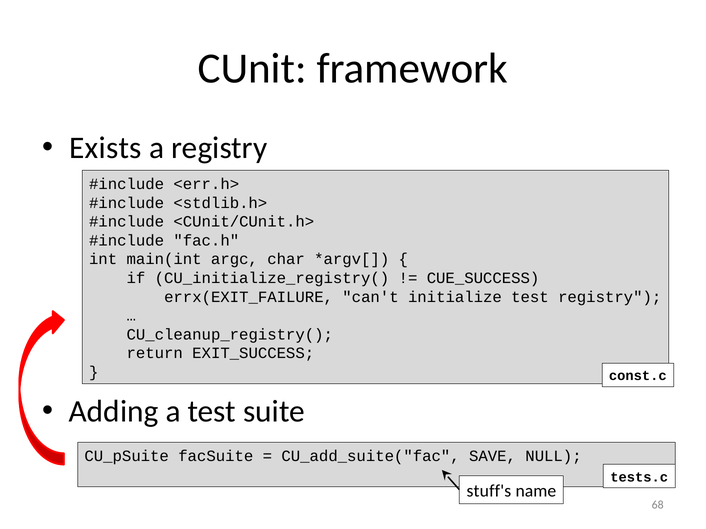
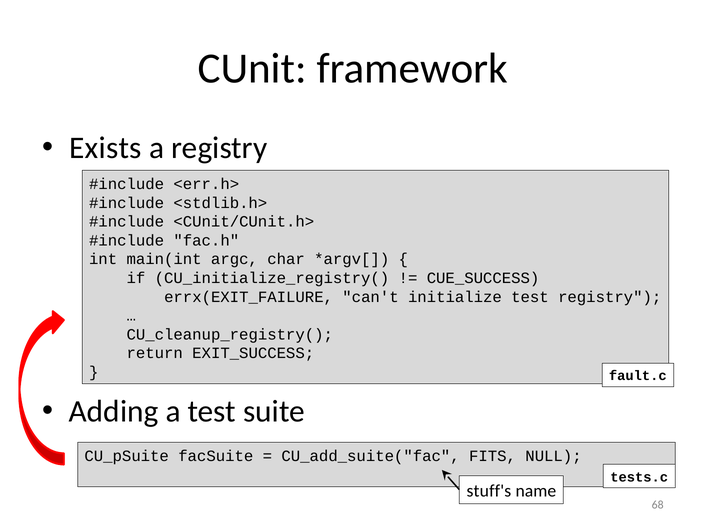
const.c: const.c -> fault.c (638, 376)
SAVE: SAVE -> FITS (493, 457)
